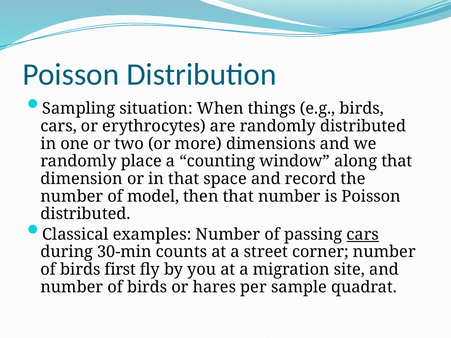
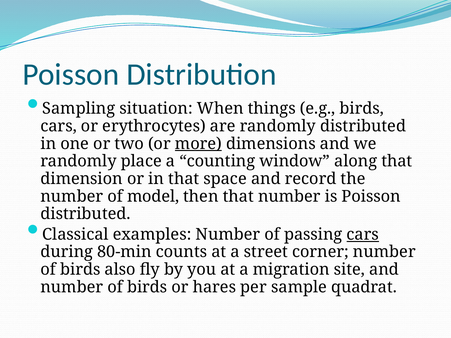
more underline: none -> present (198, 144)
30-min: 30-min -> 80-min (124, 252)
first: first -> also (120, 270)
